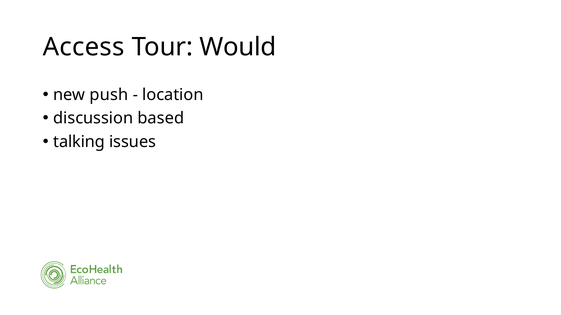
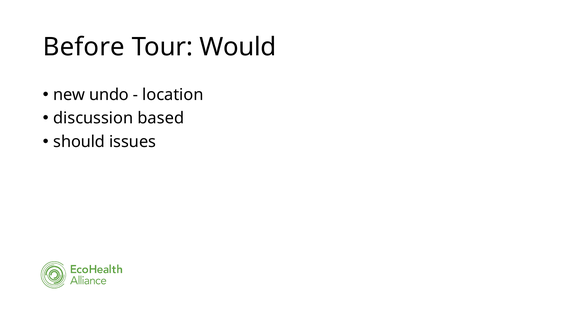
Access: Access -> Before (84, 47)
push: push -> undo (109, 95)
talking: talking -> should (79, 142)
